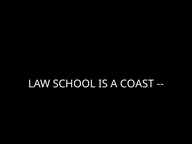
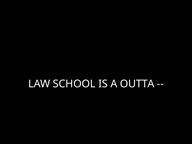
COAST: COAST -> OUTTA (137, 84)
